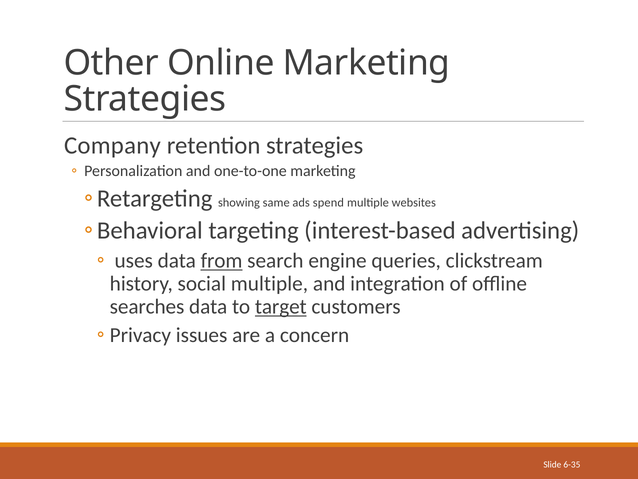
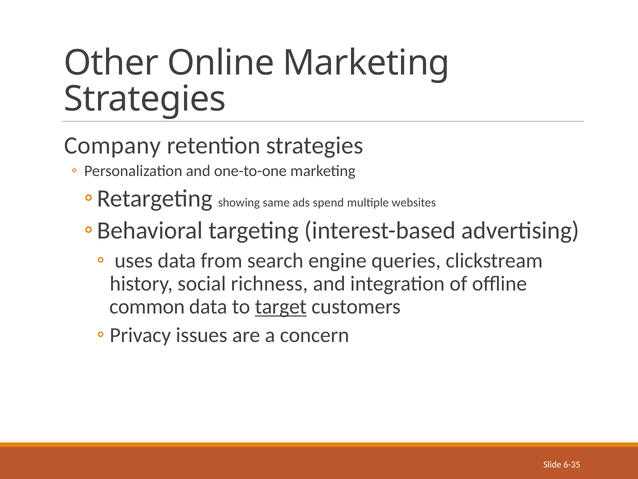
from underline: present -> none (222, 261)
social multiple: multiple -> richness (269, 283)
searches: searches -> common (147, 306)
